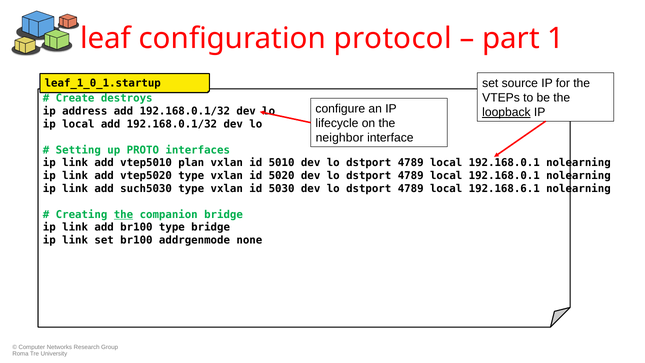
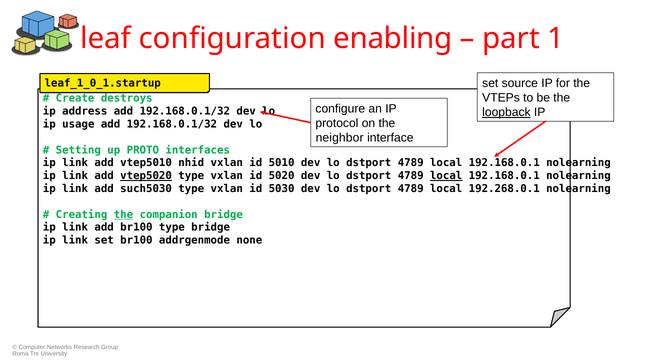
protocol: protocol -> enabling (393, 38)
lifecycle: lifecycle -> protocol (337, 123)
ip local: local -> usage (78, 124)
plan: plan -> nhid (191, 163)
vtep5020 underline: none -> present (146, 176)
local underline: none -> present (446, 176)
192.168.6.1: 192.168.6.1 -> 192.268.0.1 (504, 189)
